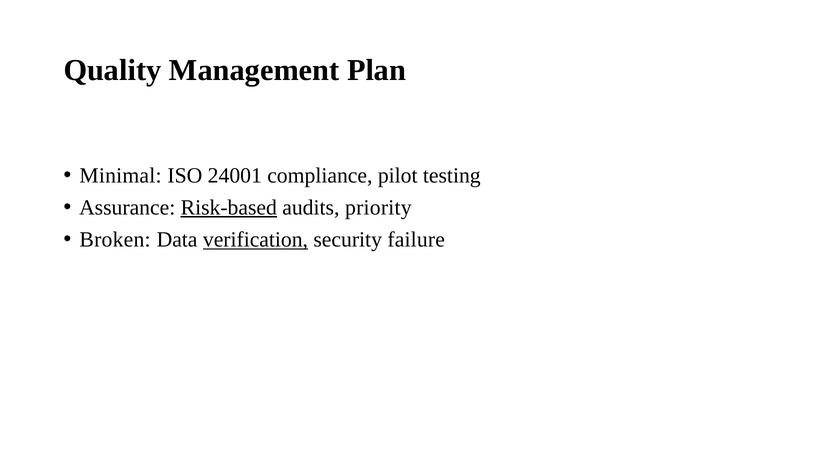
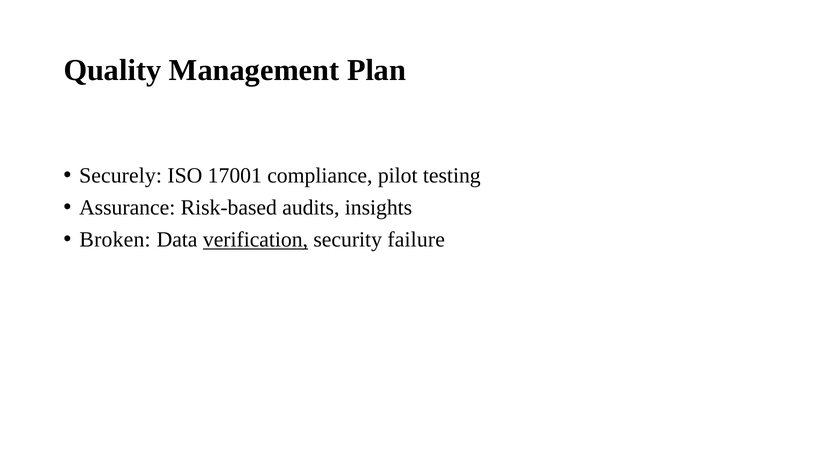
Minimal: Minimal -> Securely (121, 175)
24001: 24001 -> 17001 (235, 175)
Risk-based underline: present -> none (229, 207)
priority: priority -> insights (379, 207)
